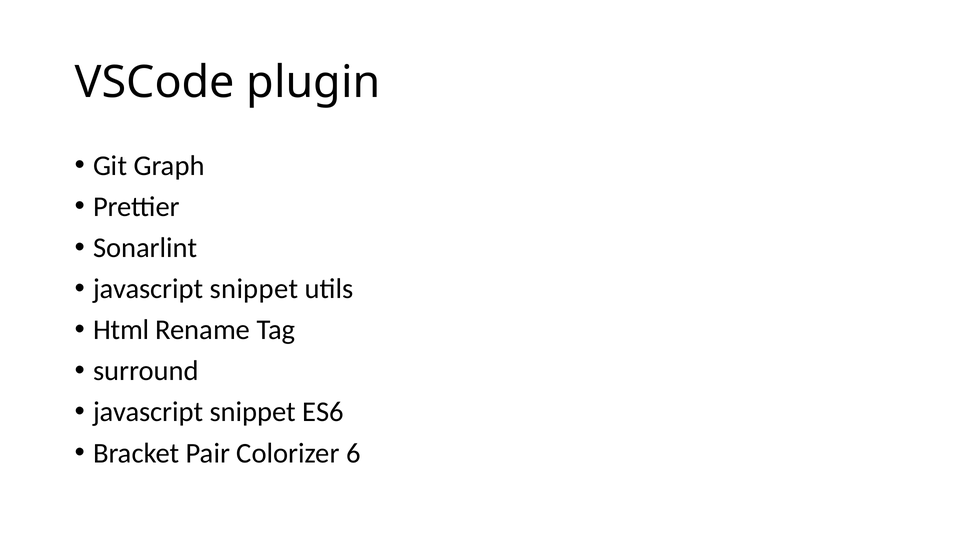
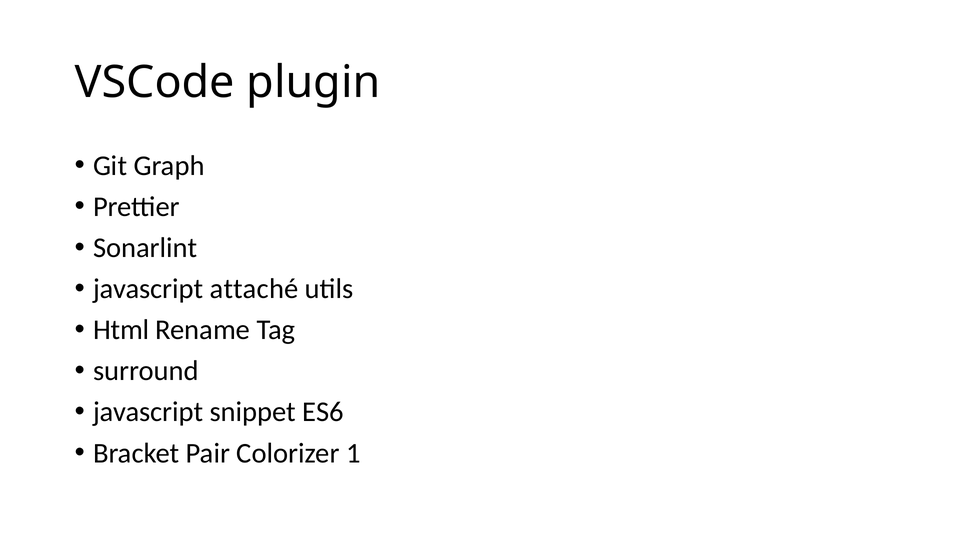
snippet: snippet -> attaché (254, 289)
6: 6 -> 1 (353, 453)
